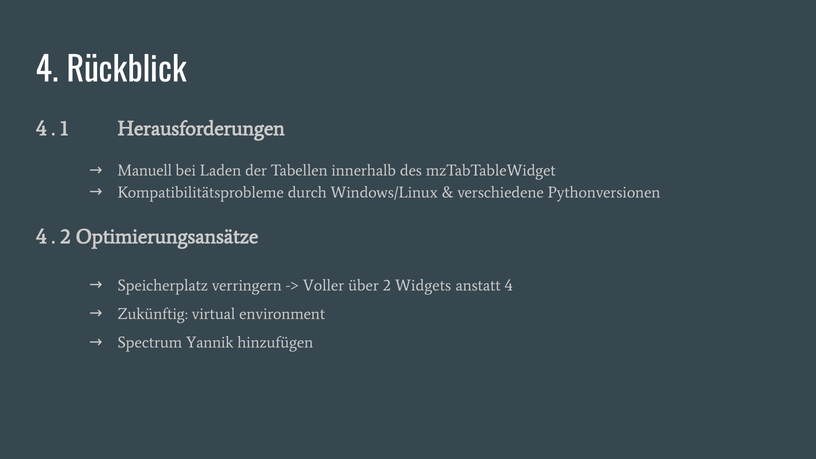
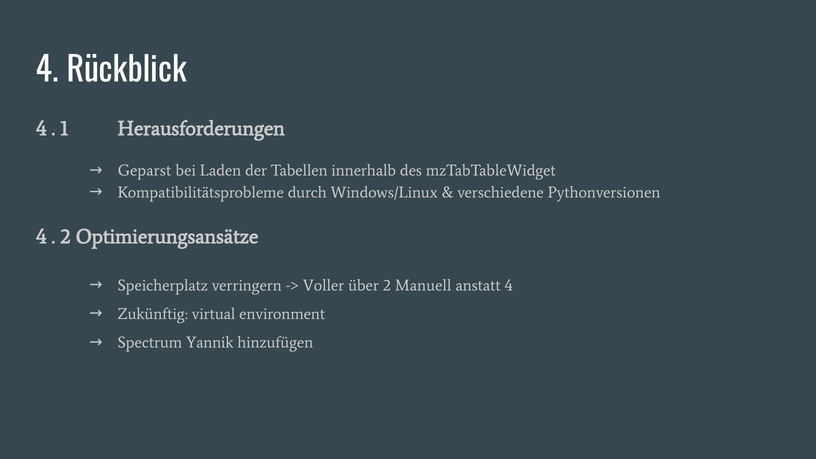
Manuell: Manuell -> Geparst (145, 171)
Widgets: Widgets -> Manuell (423, 286)
